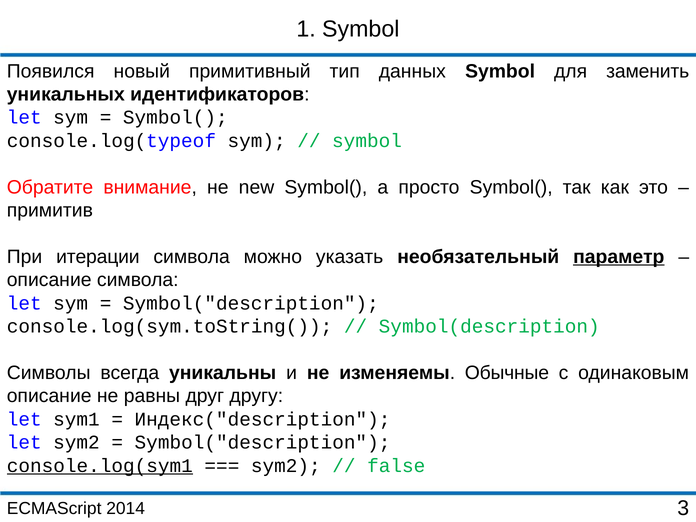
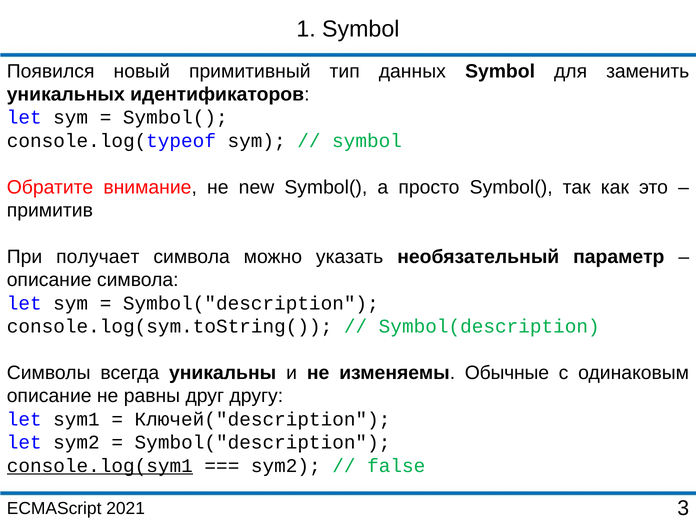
итерации: итерации -> получает (98, 257)
параметр underline: present -> none (619, 257)
Индекс("description: Индекс("description -> Ключей("description (263, 419)
2014: 2014 -> 2021 (126, 508)
